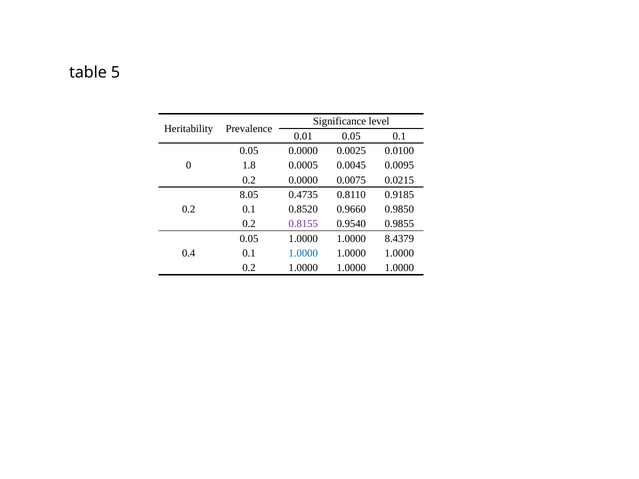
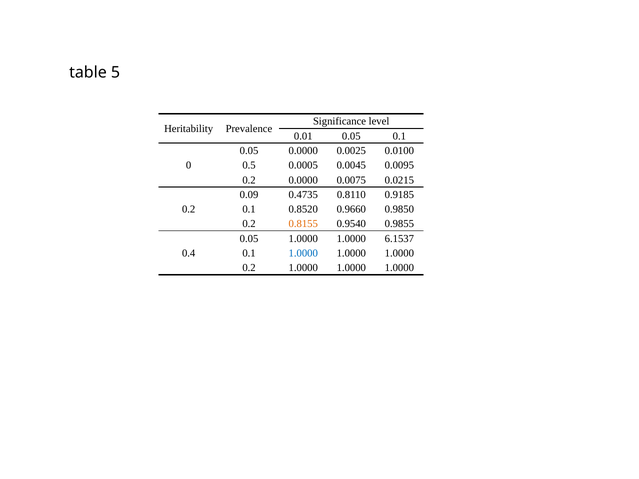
1.8: 1.8 -> 0.5 (249, 165)
8.05: 8.05 -> 0.09 (249, 195)
0.8155 colour: purple -> orange (303, 224)
8.4379: 8.4379 -> 6.1537 (399, 239)
